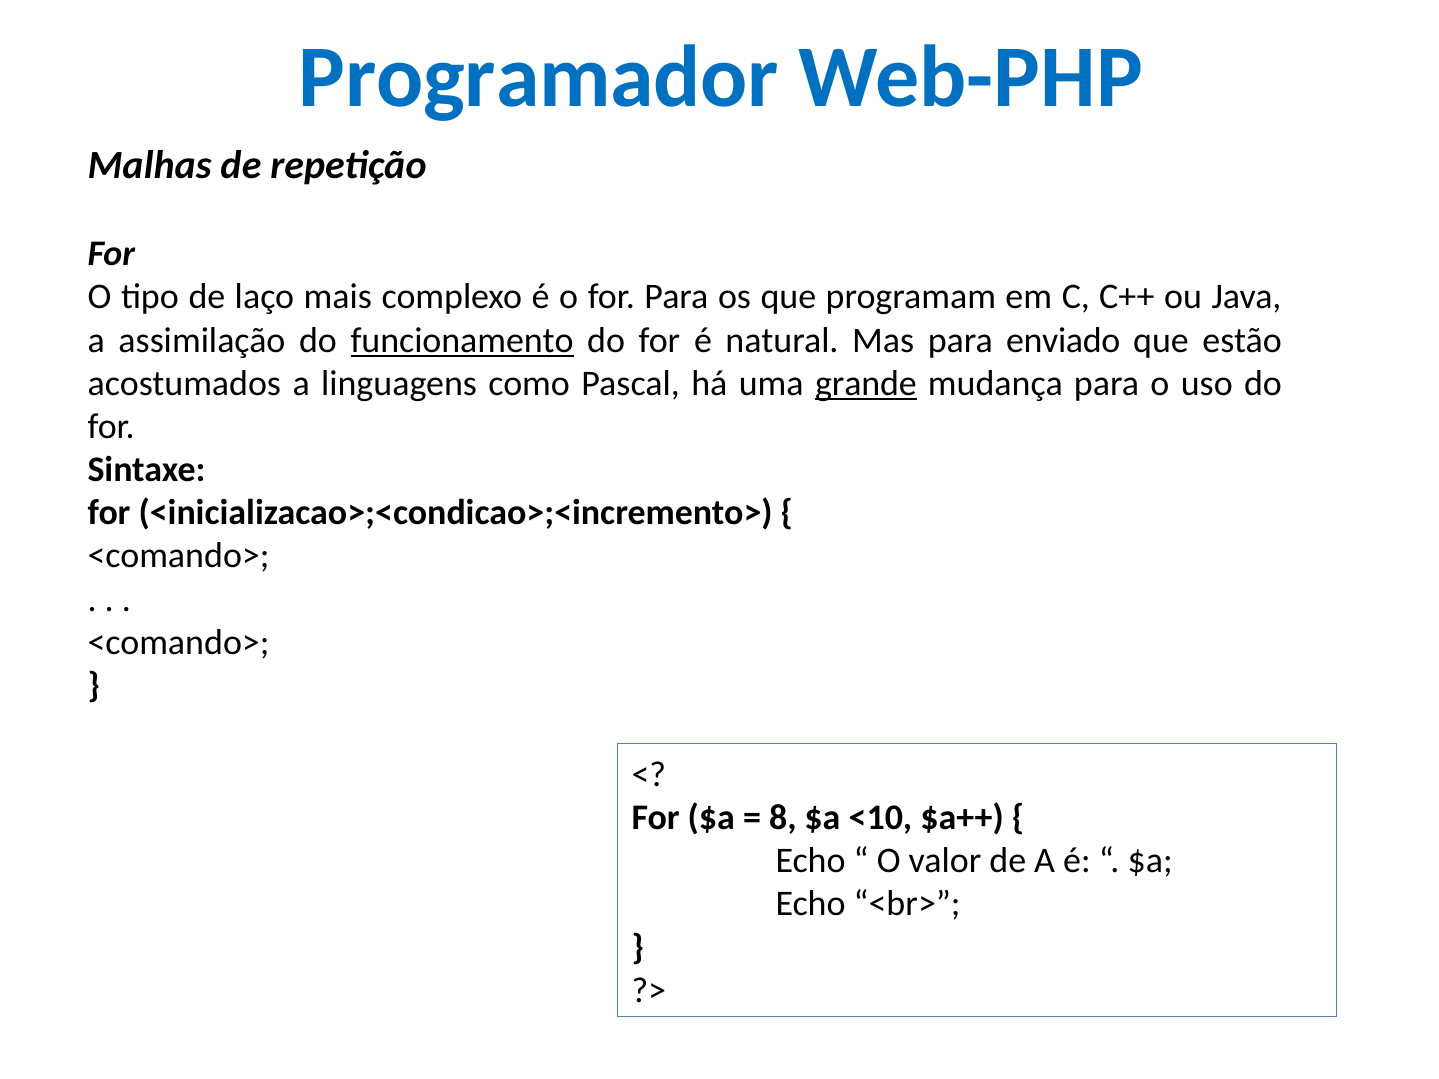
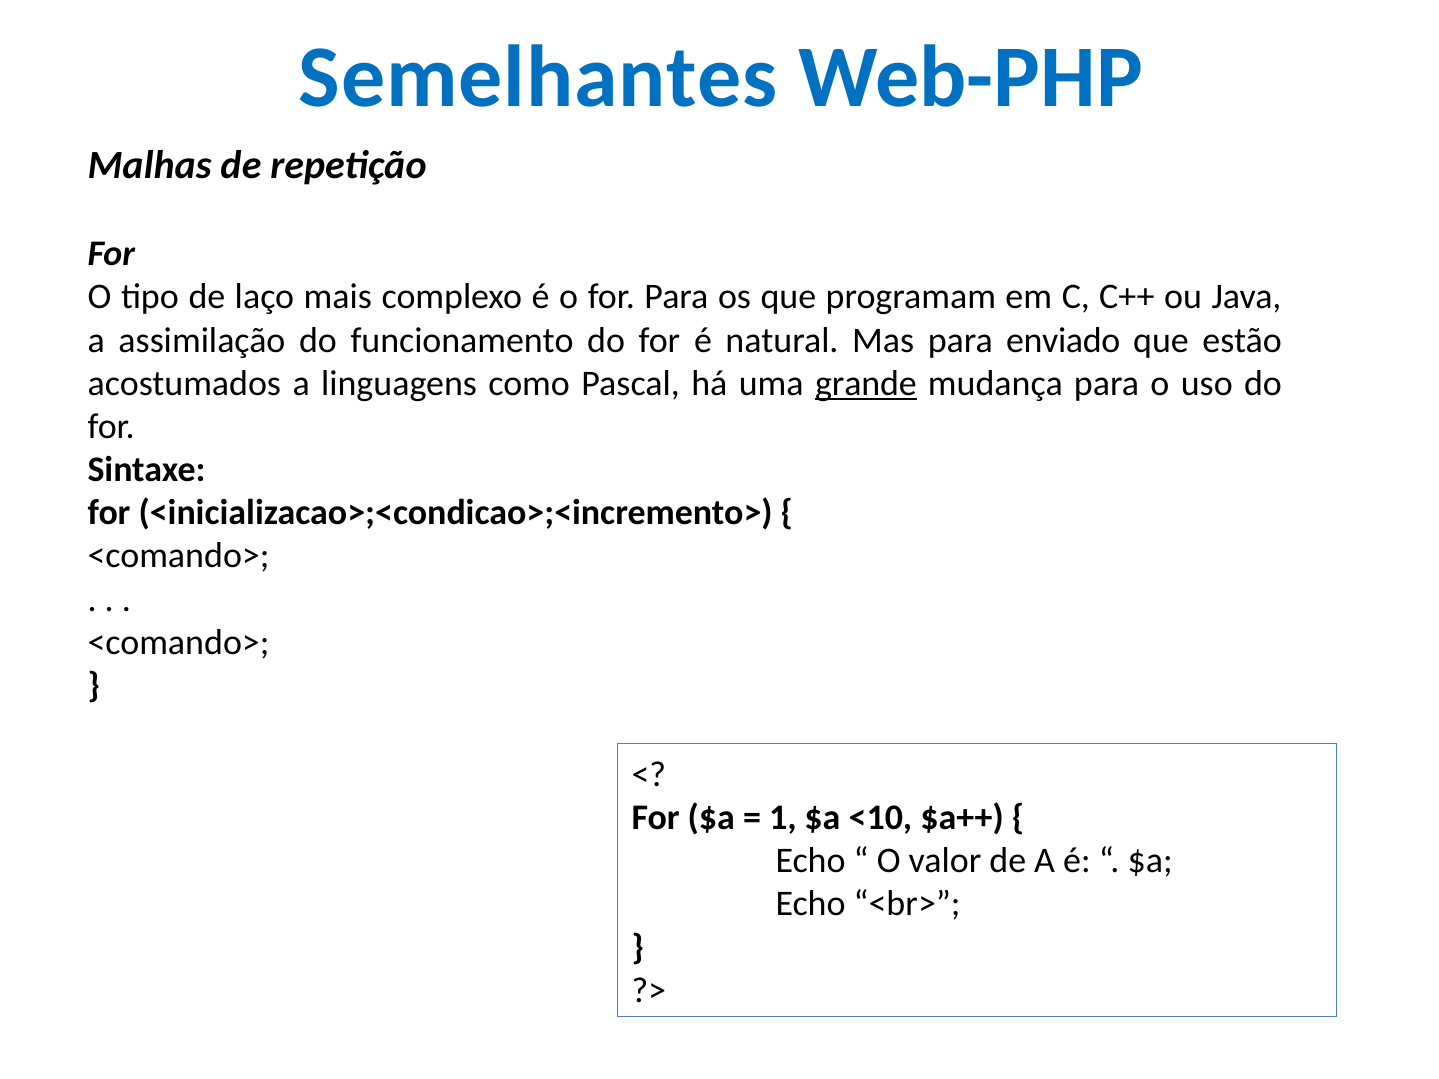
Programador: Programador -> Semelhantes (538, 78)
funcionamento underline: present -> none (462, 340)
8: 8 -> 1 (783, 818)
